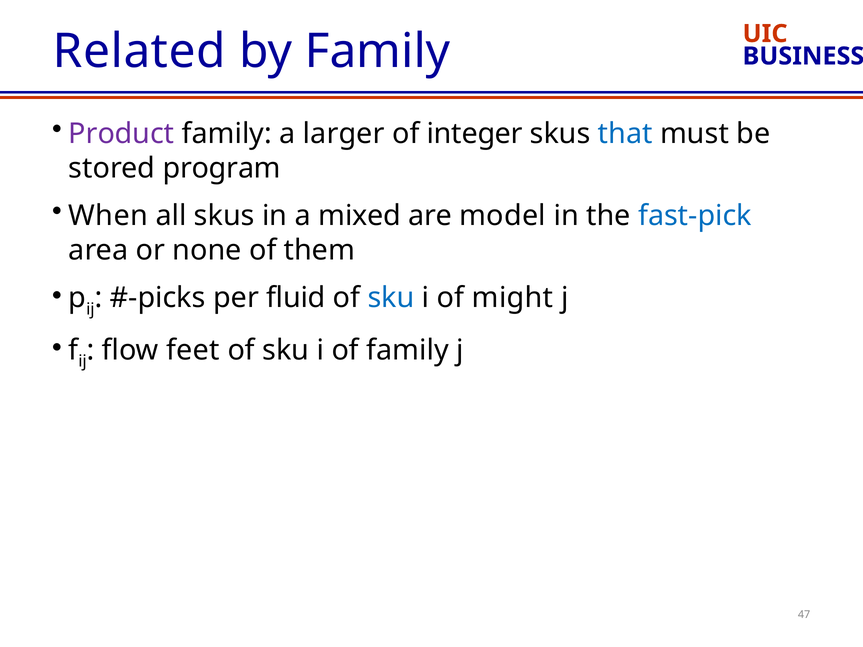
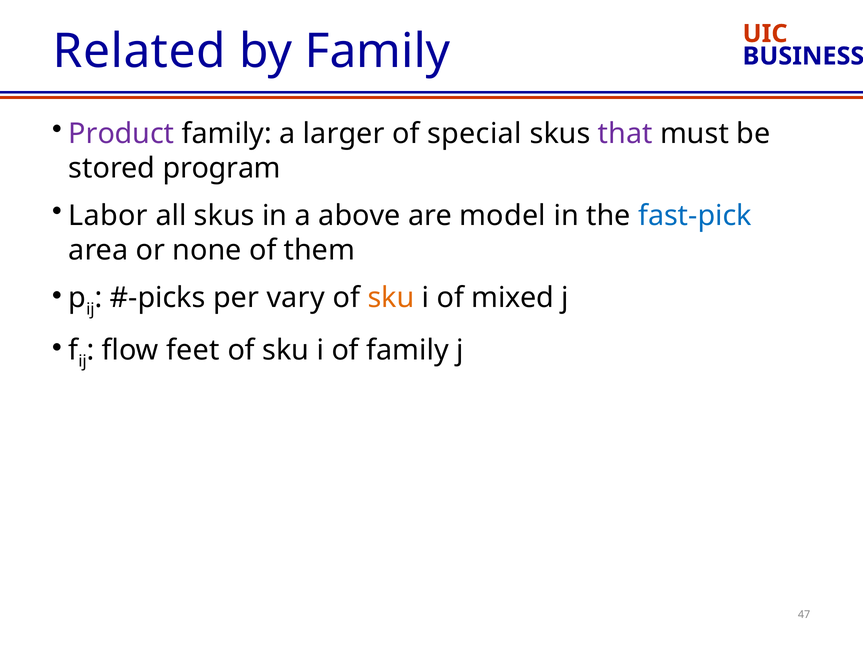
integer: integer -> special (474, 134)
that colour: blue -> purple (625, 134)
When: When -> Labor (108, 216)
mixed: mixed -> above (359, 216)
fluid: fluid -> vary (296, 298)
sku colour: blue -> orange (391, 298)
might: might -> mixed (513, 298)
